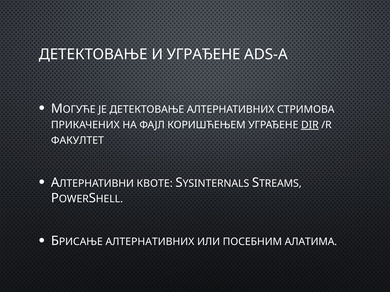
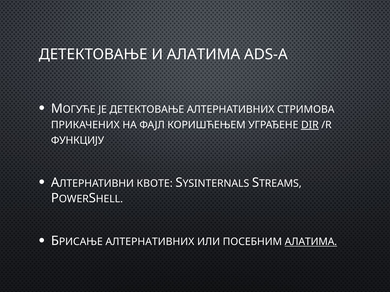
И УГРАЂЕНЕ: УГРАЂЕНЕ -> АЛАТИМА (204, 54)
ФАКУЛТЕТ: ФАКУЛТЕТ -> ФУНКЦИЈУ (78, 141)
АЛАТИМА underline: none -> present (311, 242)
